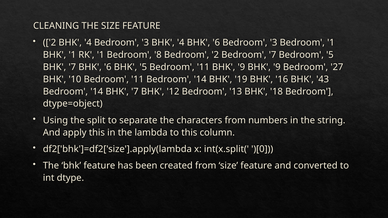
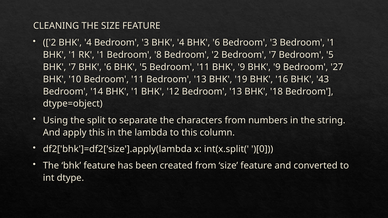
11 Bedroom 14: 14 -> 13 (200, 79)
14 BHK 7: 7 -> 1 (135, 92)
